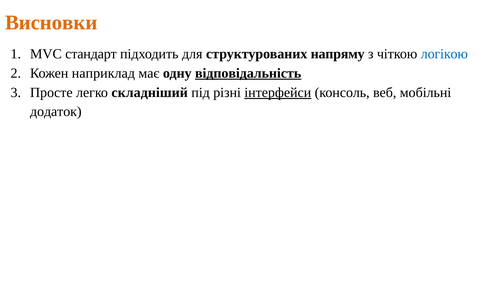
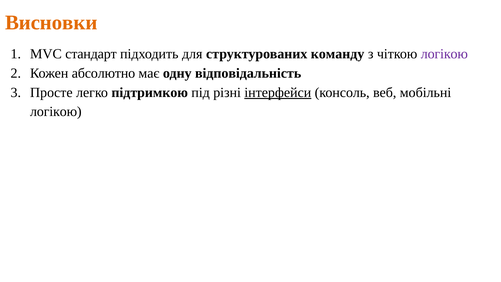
напряму: напряму -> команду (338, 54)
логікою colour: blue -> purple (444, 54)
наприклад: наприклад -> абсолютно (104, 73)
відповідальність underline: present -> none (248, 73)
складніший: складніший -> підтримкою (150, 92)
додаток: додаток -> логікою (56, 112)
